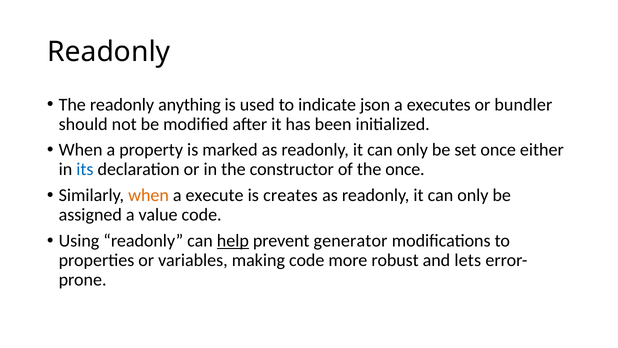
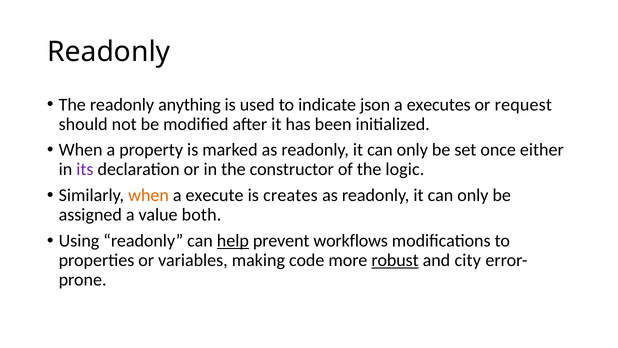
bundler: bundler -> request (523, 104)
its colour: blue -> purple (85, 169)
the once: once -> logic (405, 169)
value code: code -> both (202, 215)
generator: generator -> workflows (351, 241)
robust underline: none -> present (395, 260)
lets: lets -> city (468, 260)
